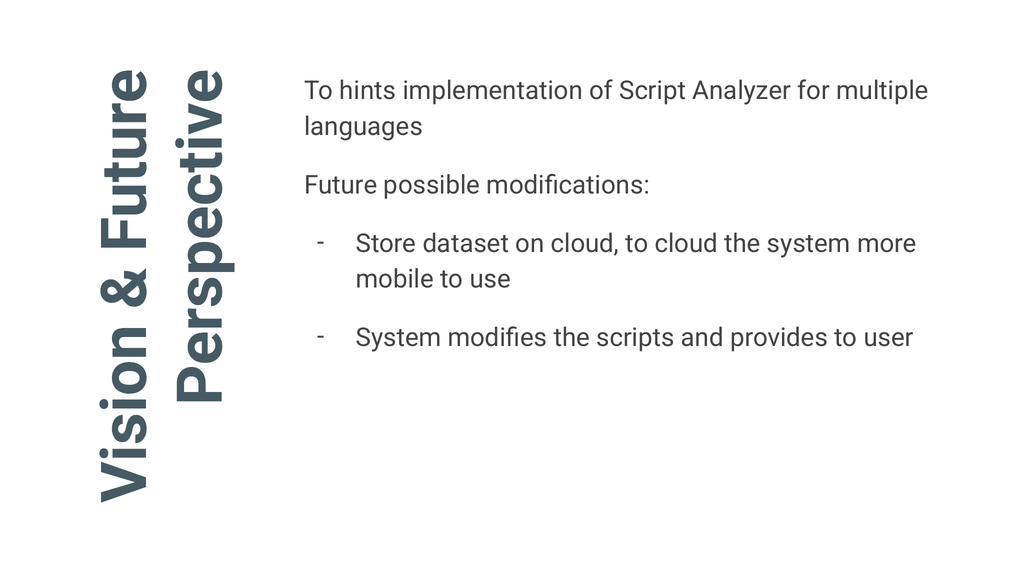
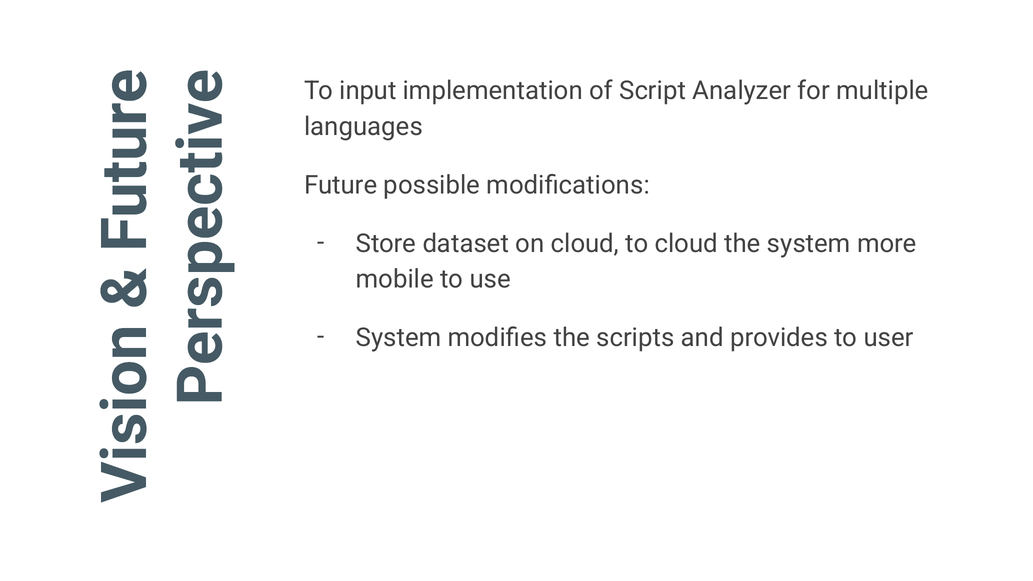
hints: hints -> input (368, 91)
